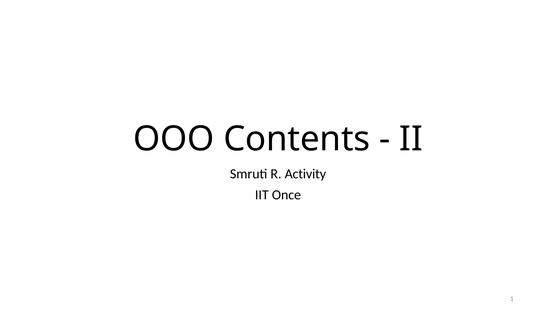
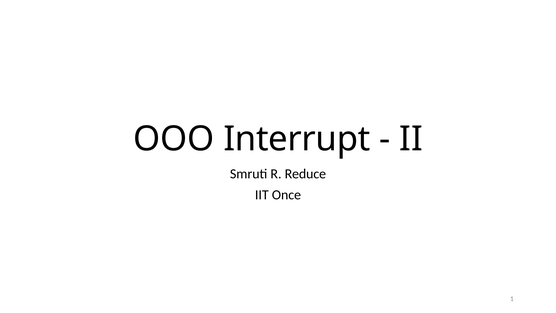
Contents: Contents -> Interrupt (297, 139)
Activity: Activity -> Reduce (305, 174)
